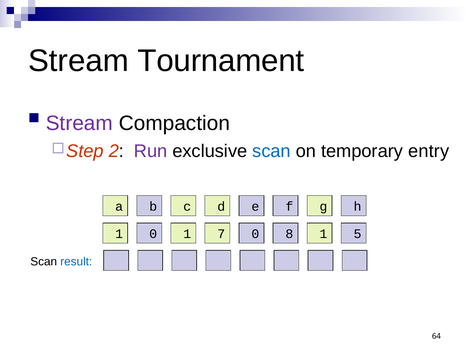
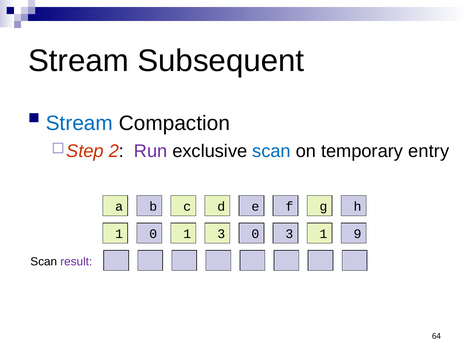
Tournament: Tournament -> Subsequent (221, 61)
Stream colour: purple -> blue (79, 123)
1 7: 7 -> 3 (221, 234)
0 8: 8 -> 3 (289, 234)
5: 5 -> 9 (358, 234)
result colour: blue -> purple (76, 262)
